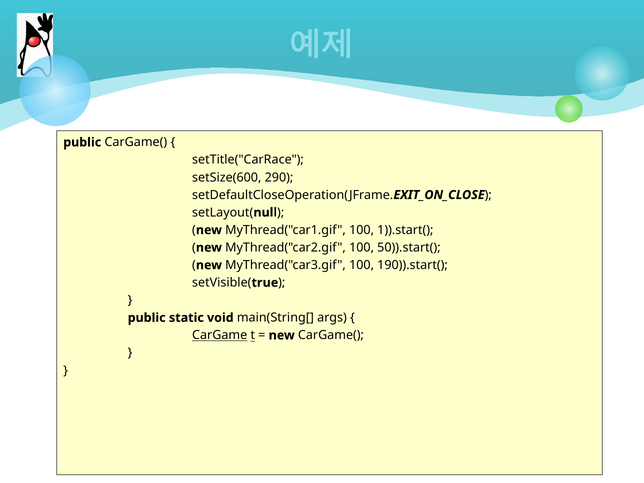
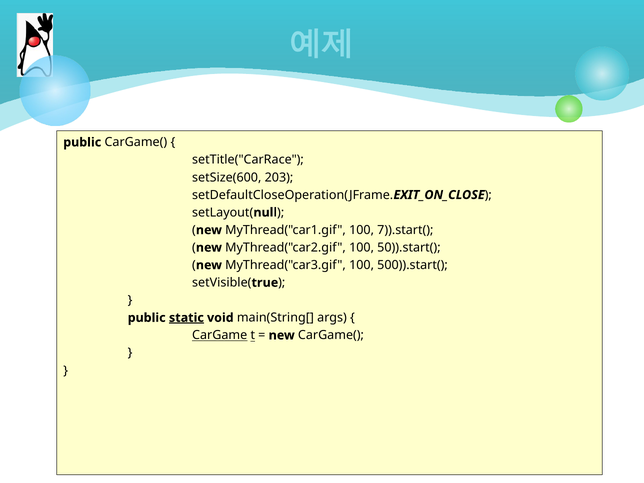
290: 290 -> 203 (279, 177)
1)).start(: 1)).start( -> 7)).start( (405, 230)
190)).start(: 190)).start( -> 500)).start( (413, 265)
static underline: none -> present (186, 318)
